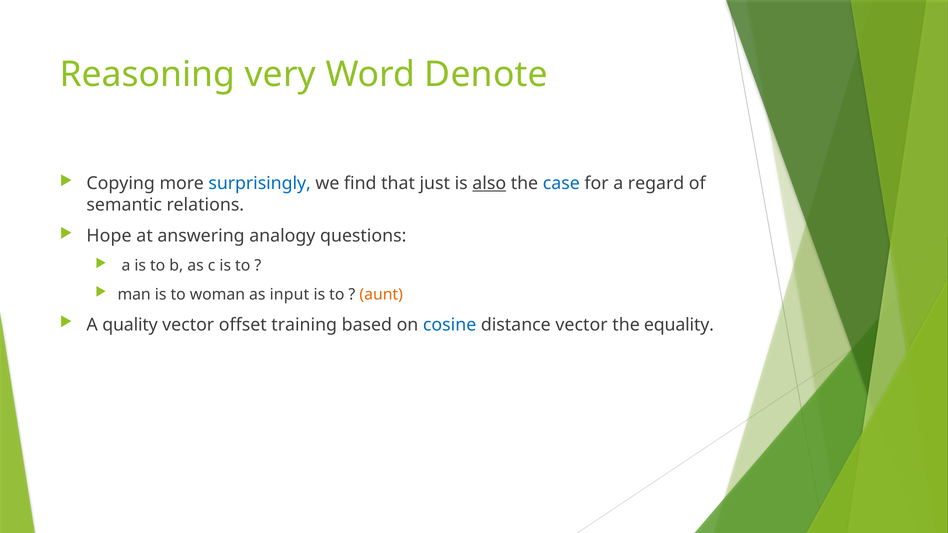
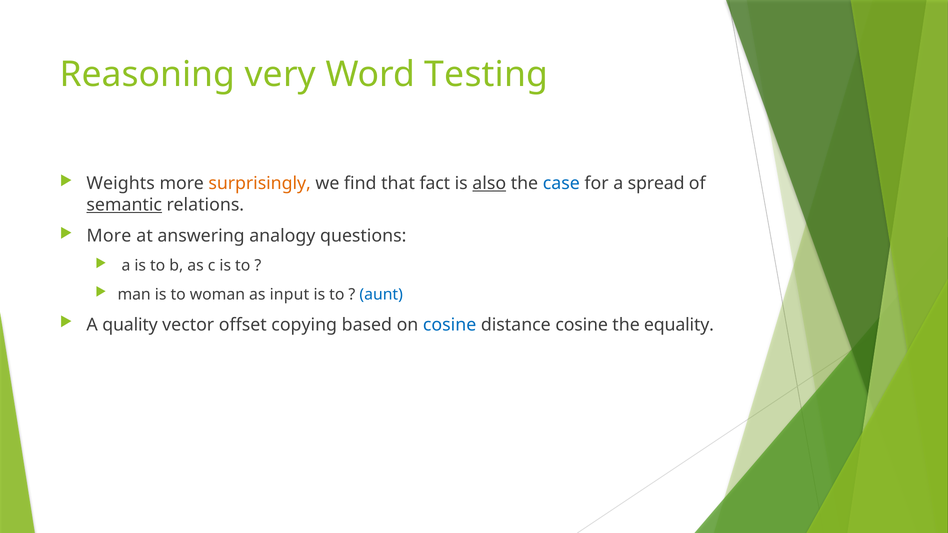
Denote: Denote -> Testing (486, 75)
Copying: Copying -> Weights (121, 183)
surprisingly colour: blue -> orange (260, 183)
just: just -> fact (435, 183)
regard: regard -> spread (656, 183)
semantic underline: none -> present (124, 205)
Hope: Hope -> More (109, 236)
aunt colour: orange -> blue (381, 295)
training: training -> copying (304, 325)
distance vector: vector -> cosine (582, 325)
